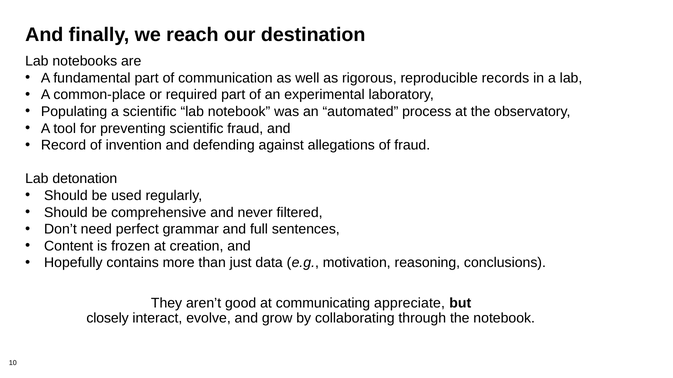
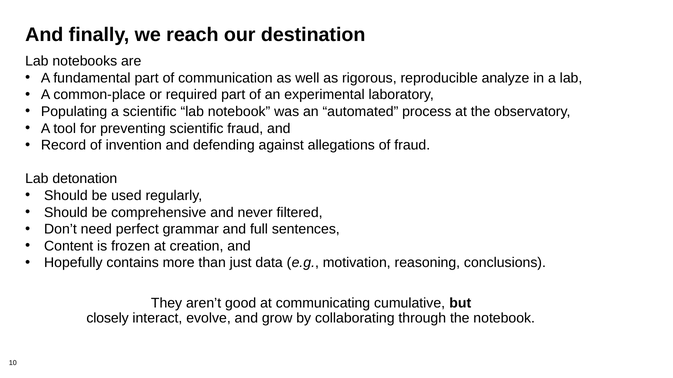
records: records -> analyze (506, 78)
appreciate: appreciate -> cumulative (410, 303)
